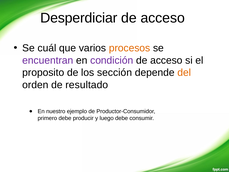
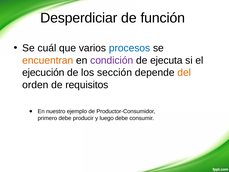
acceso: acceso -> función (163, 18)
procesos colour: orange -> blue (130, 48)
encuentran colour: purple -> orange (48, 60)
acceso: acceso -> ejecuta (166, 60)
proposito: proposito -> ejecución (43, 72)
resultado: resultado -> requisitos (87, 85)
